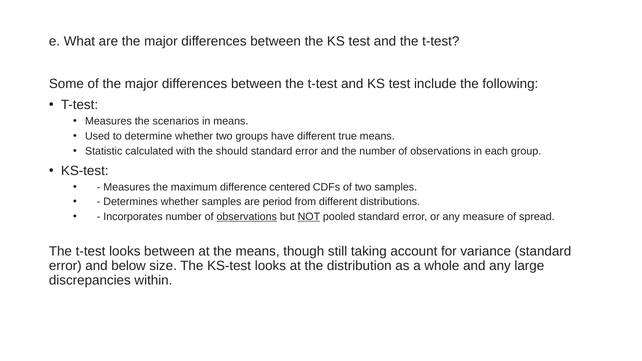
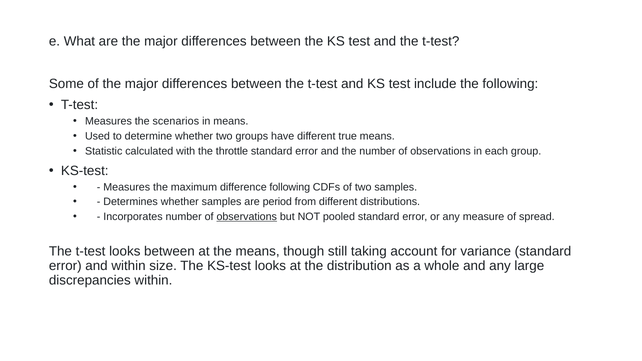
should: should -> throttle (232, 151)
difference centered: centered -> following (290, 187)
NOT underline: present -> none (309, 217)
and below: below -> within (128, 266)
